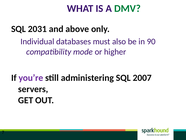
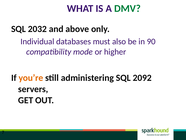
2031: 2031 -> 2032 (37, 29)
you’re colour: purple -> orange (31, 78)
2007: 2007 -> 2092 (142, 78)
